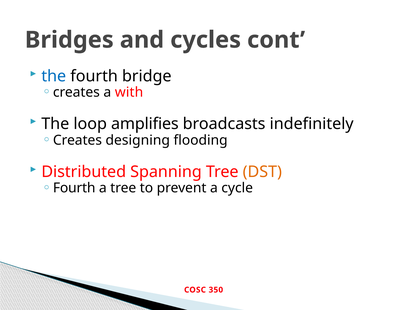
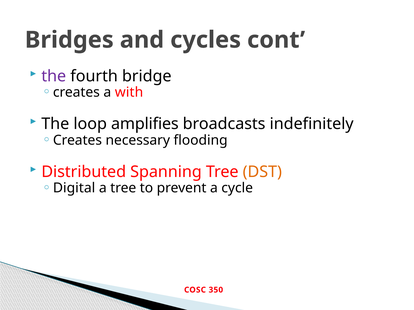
the colour: blue -> purple (54, 76)
designing: designing -> necessary (138, 140)
Fourth: Fourth -> Digital (74, 188)
